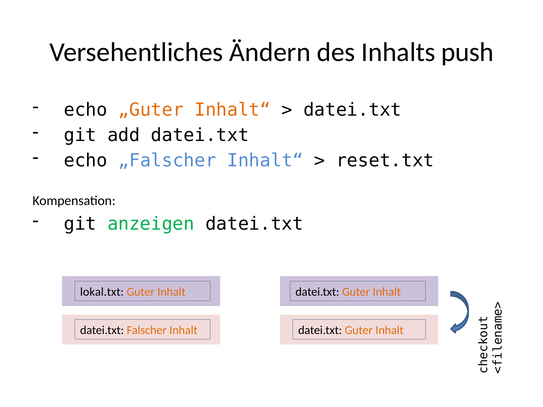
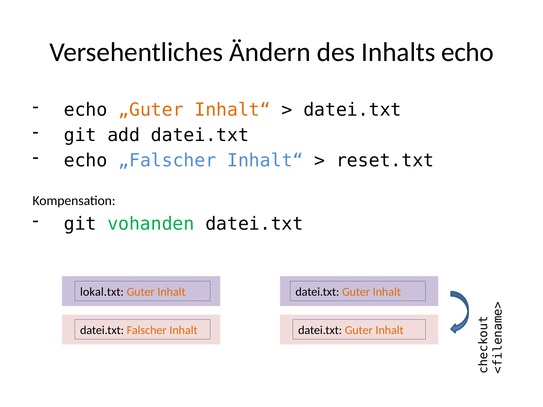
Inhalts push: push -> echo (468, 52)
anzeigen: anzeigen -> vohanden (151, 224)
